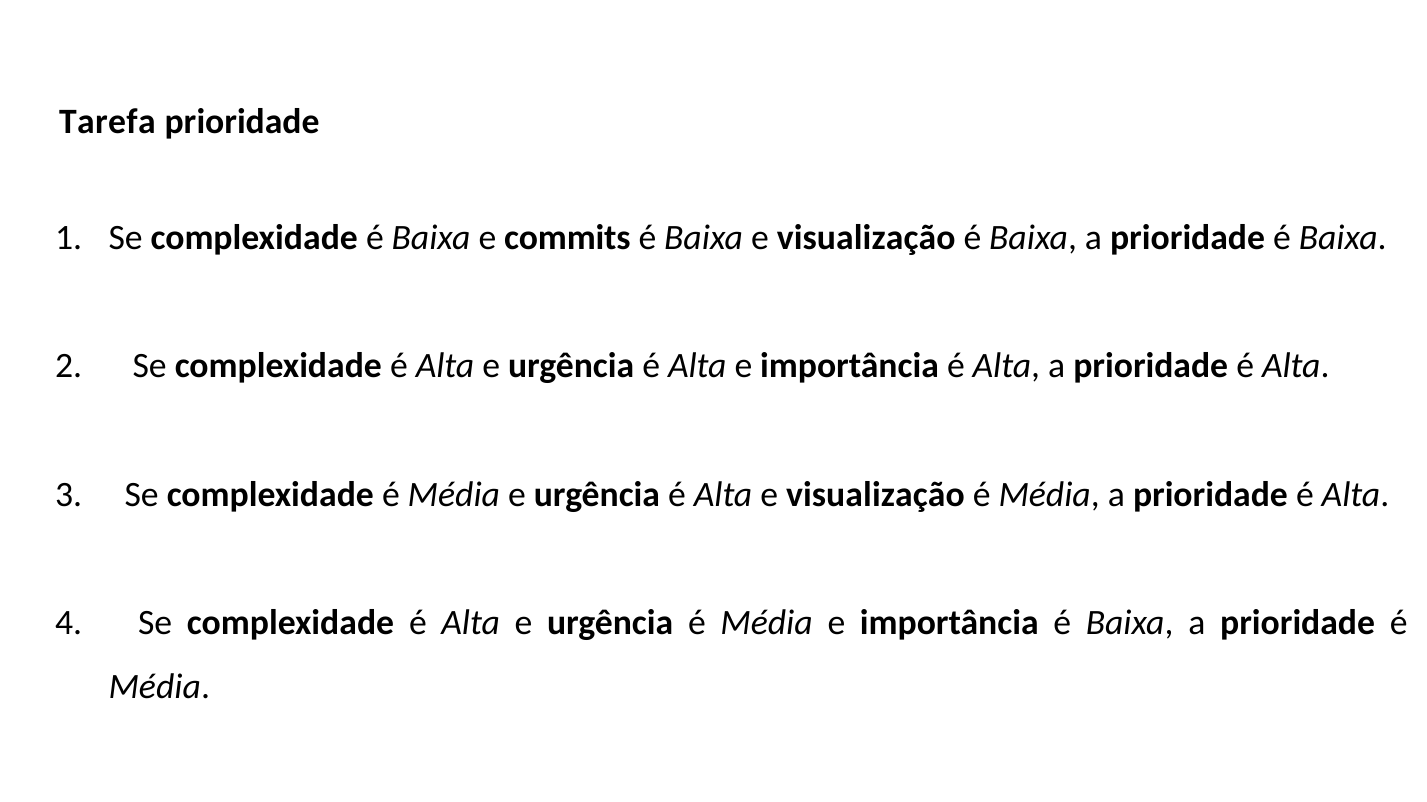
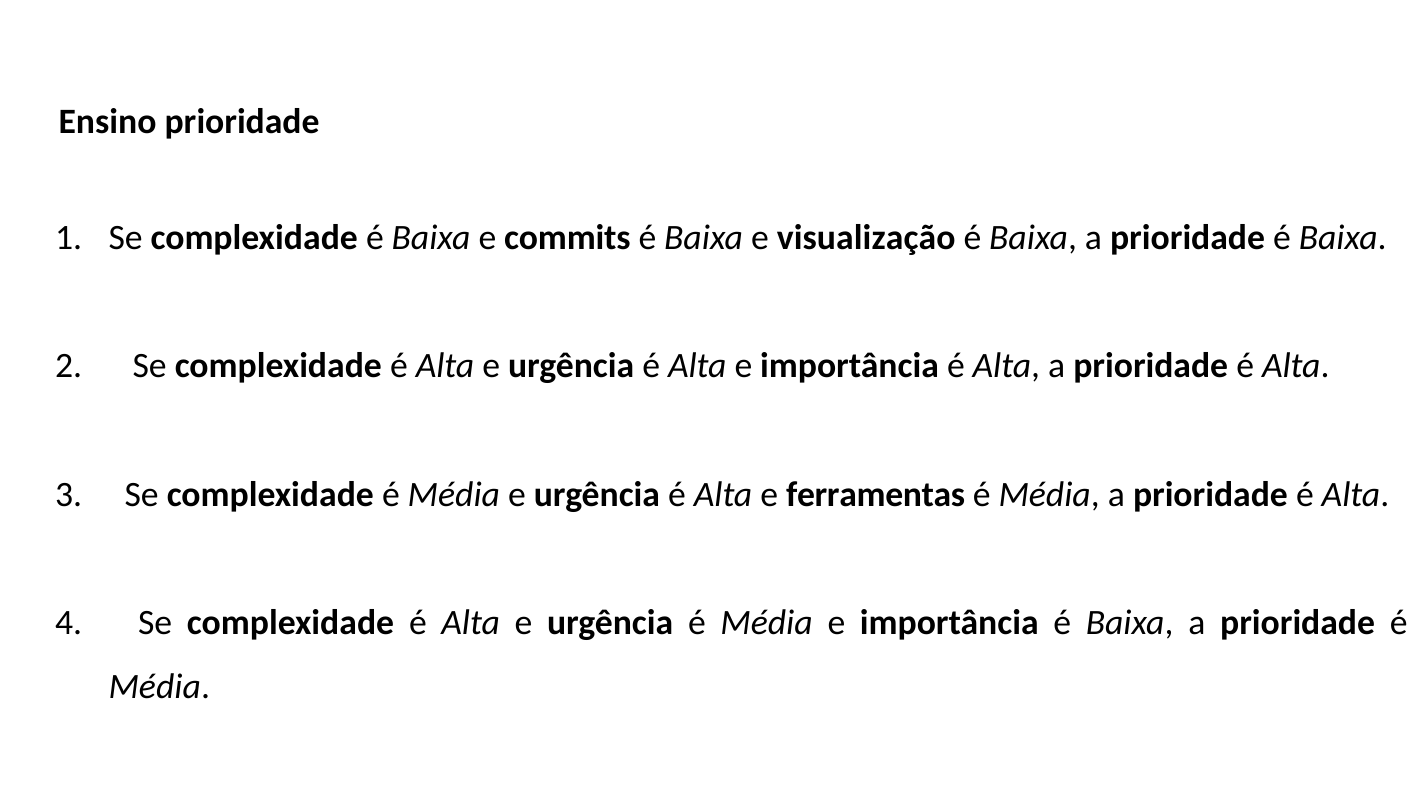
Tarefa: Tarefa -> Ensino (108, 122)
Alta e visualização: visualização -> ferramentas (876, 495)
